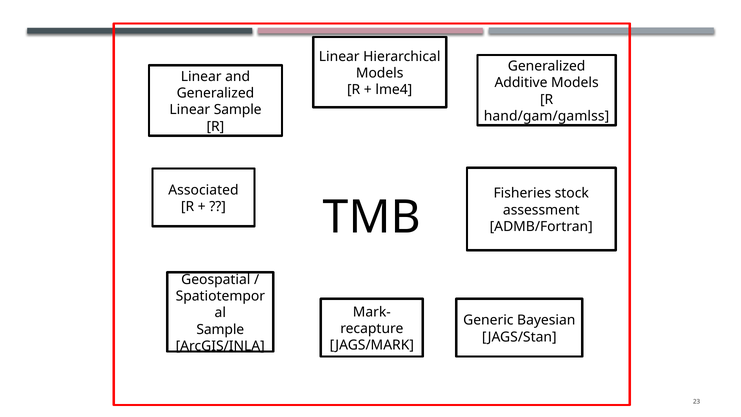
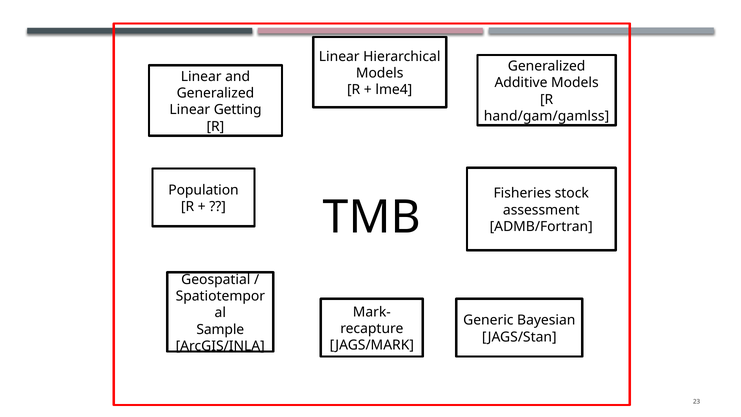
Linear Sample: Sample -> Getting (238, 110)
Associated: Associated -> Population (203, 190)
